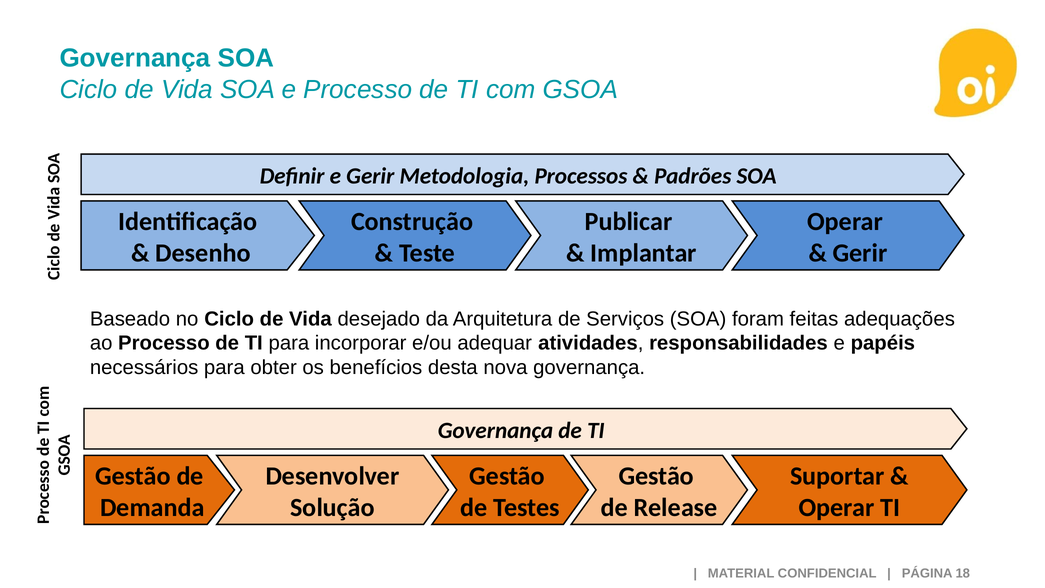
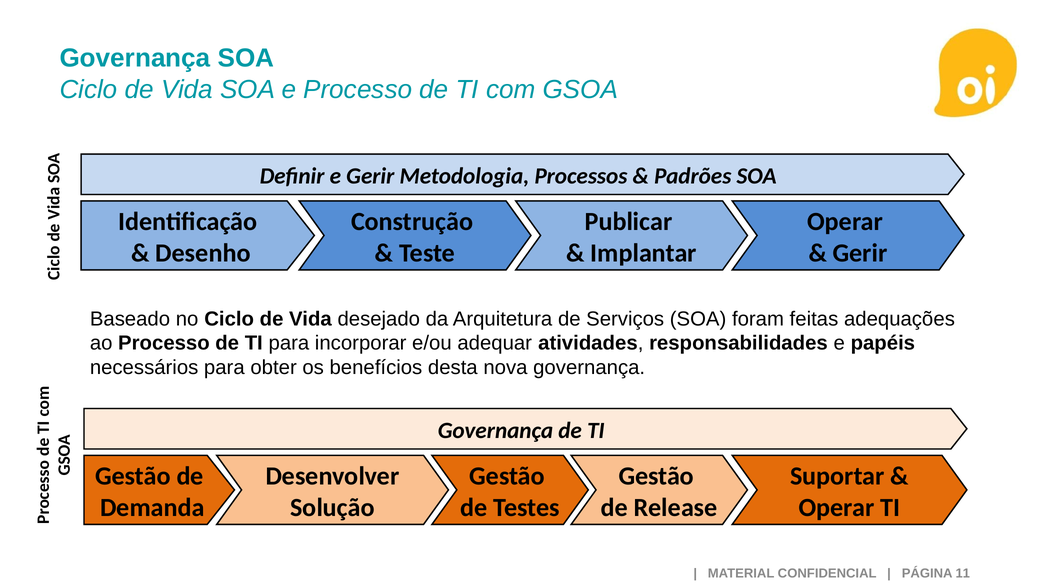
18: 18 -> 11 (963, 573)
